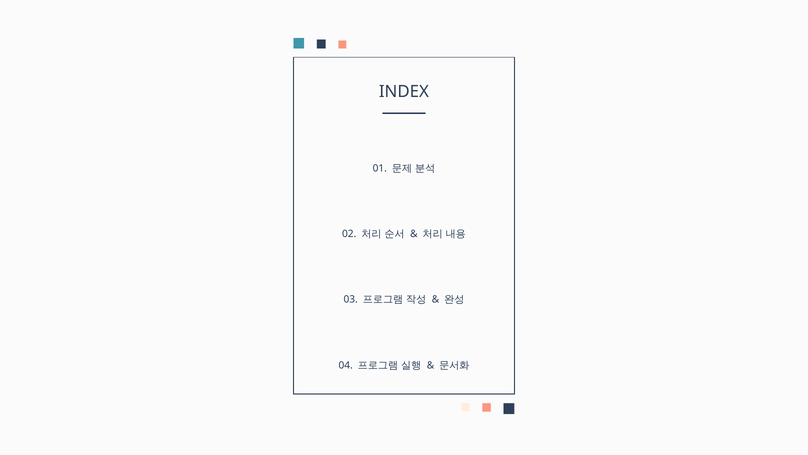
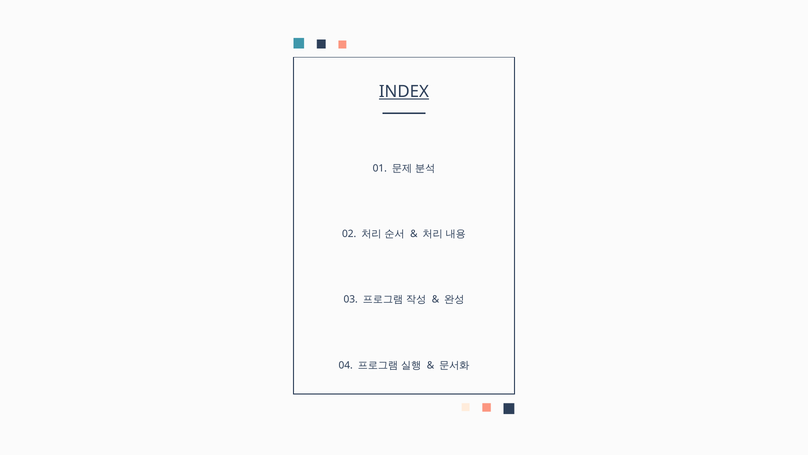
INDEX underline: none -> present (404, 92)
